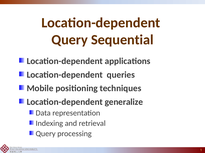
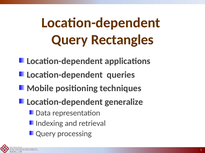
Sequential: Sequential -> Rectangles (122, 40)
